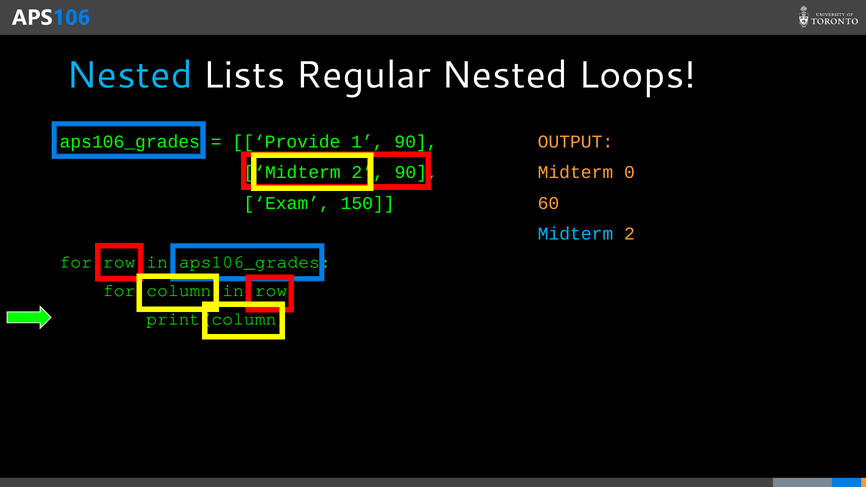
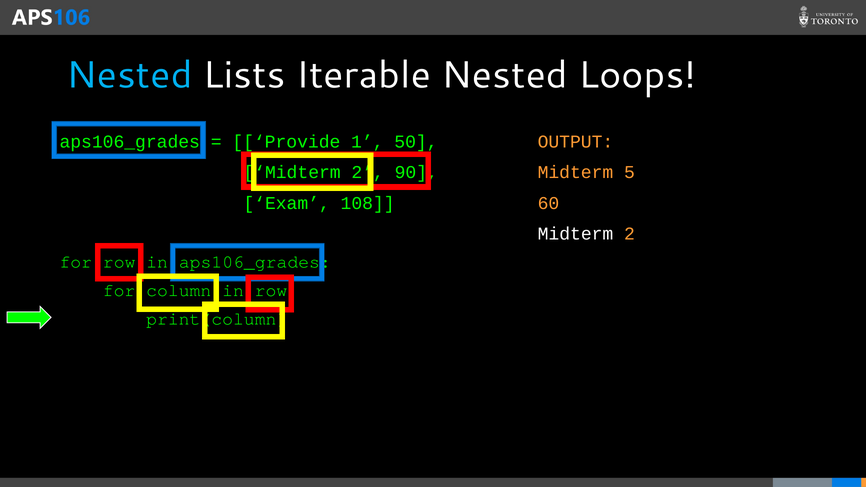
Regular: Regular -> Iterable (363, 75)
1 90: 90 -> 50 (416, 142)
0: 0 -> 5 (629, 172)
150: 150 -> 108 (368, 203)
Midterm colour: light blue -> white (576, 234)
